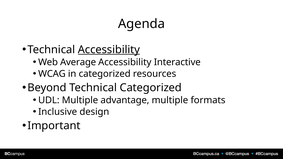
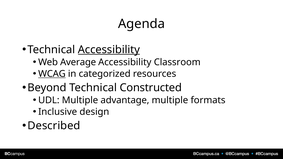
Interactive: Interactive -> Classroom (177, 62)
WCAG underline: none -> present (52, 74)
Technical Categorized: Categorized -> Constructed (151, 88)
Important: Important -> Described (54, 126)
